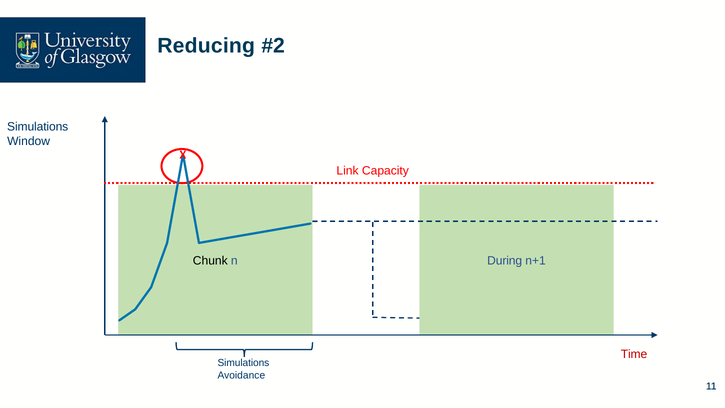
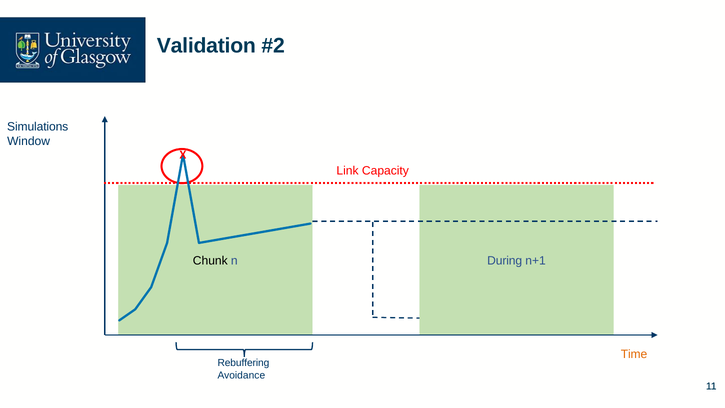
Reducing: Reducing -> Validation (206, 46)
Time colour: red -> orange (634, 354)
Simulations: Simulations -> Rebuffering (243, 363)
